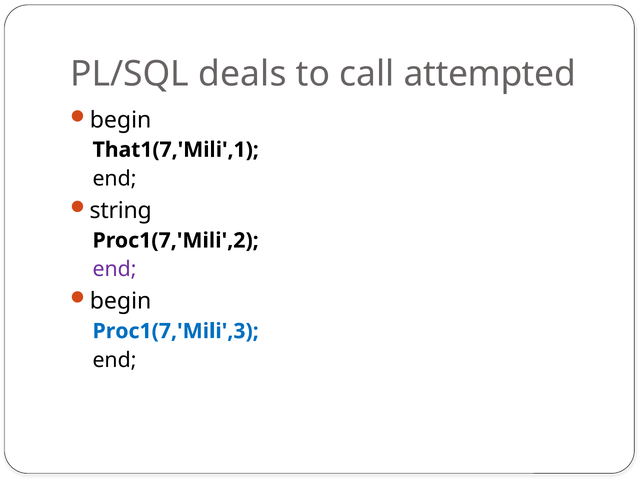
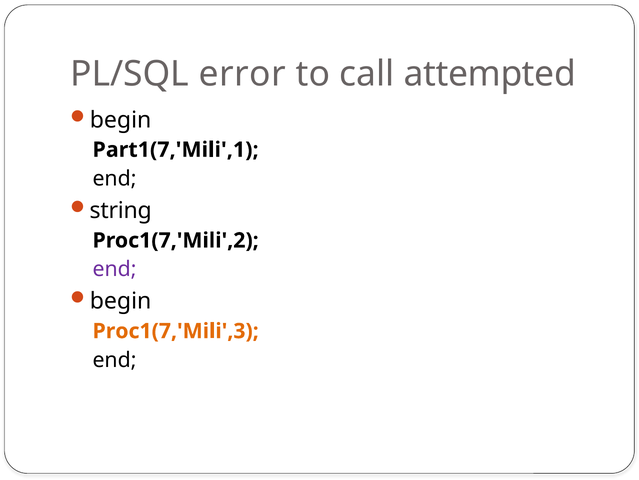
deals: deals -> error (242, 74)
That1(7,'Mili',1: That1(7,'Mili',1 -> Part1(7,'Mili',1 (176, 150)
Proc1(7,'Mili',3 colour: blue -> orange (176, 331)
